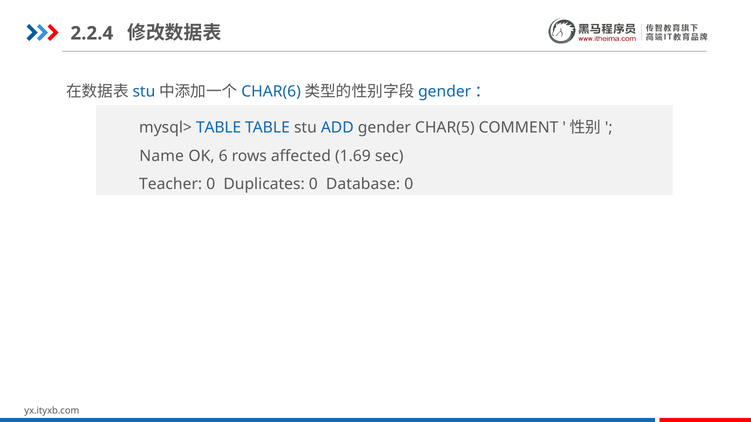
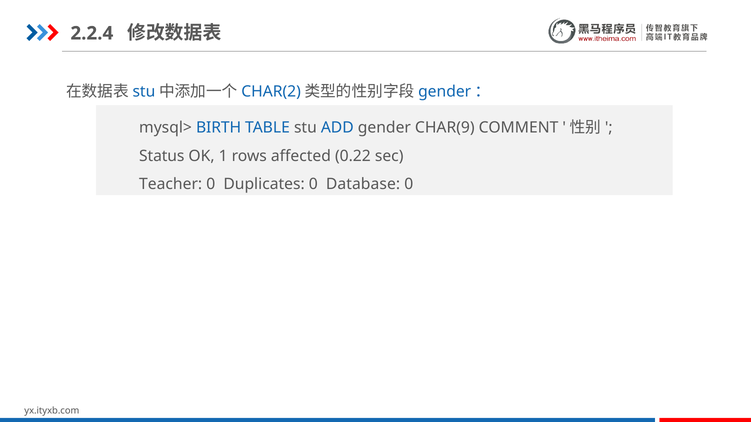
CHAR(6: CHAR(6 -> CHAR(2 (271, 92)
mysql> TABLE: TABLE -> BIRTH (219, 128)
CHAR(5: CHAR(5 -> CHAR(9 (445, 128)
Name: Name -> Status (162, 156)
6: 6 -> 1 (223, 156)
1.69: 1.69 -> 0.22 (353, 156)
